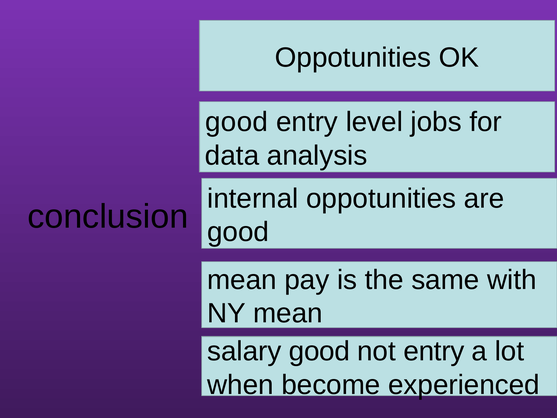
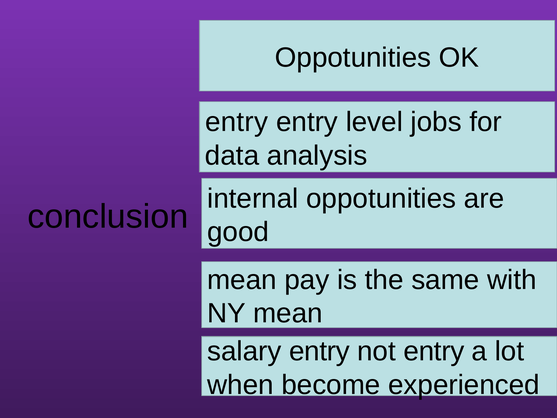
good: good -> entry (237, 122)
salary good: good -> entry (319, 351)
